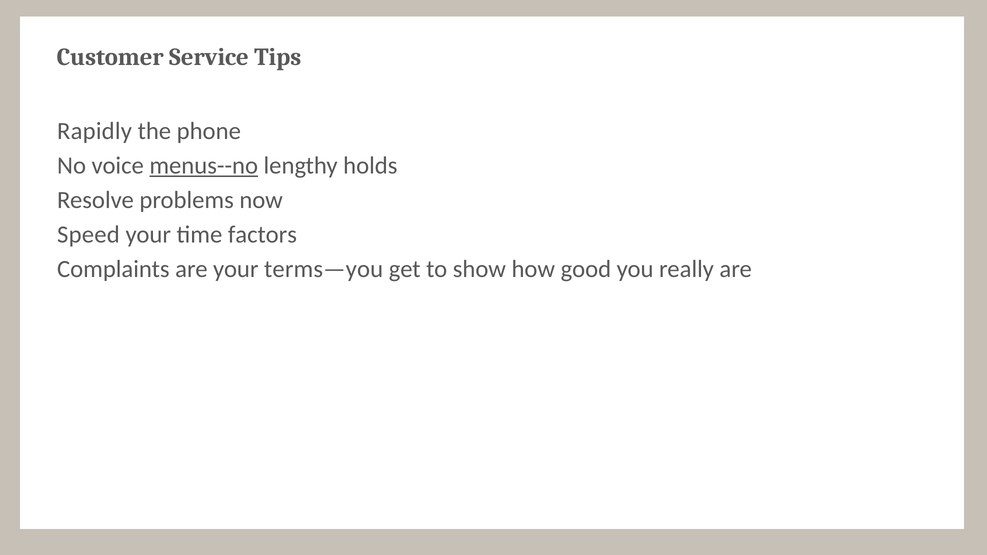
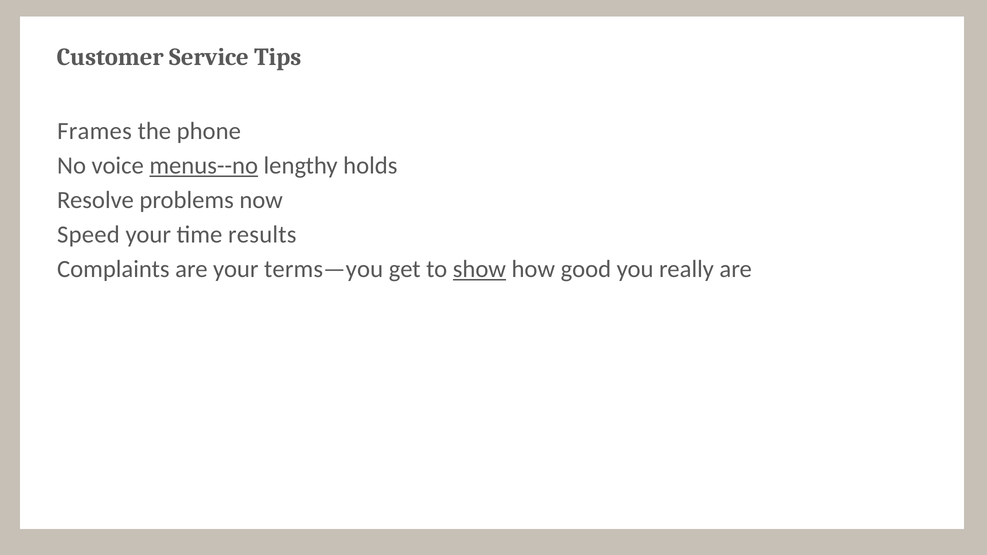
Rapidly: Rapidly -> Frames (94, 131)
factors: factors -> results (262, 235)
show underline: none -> present (479, 269)
